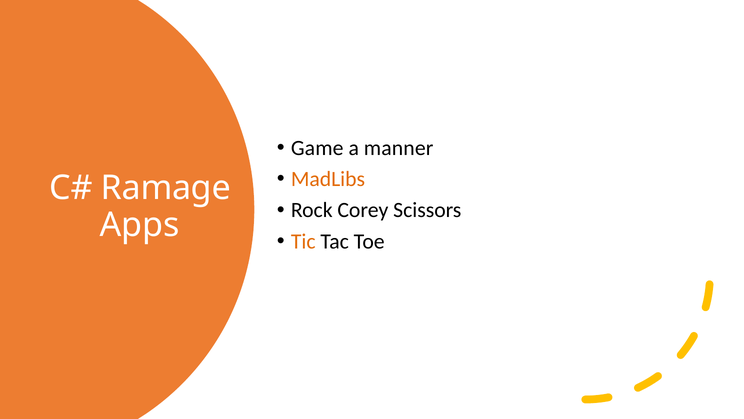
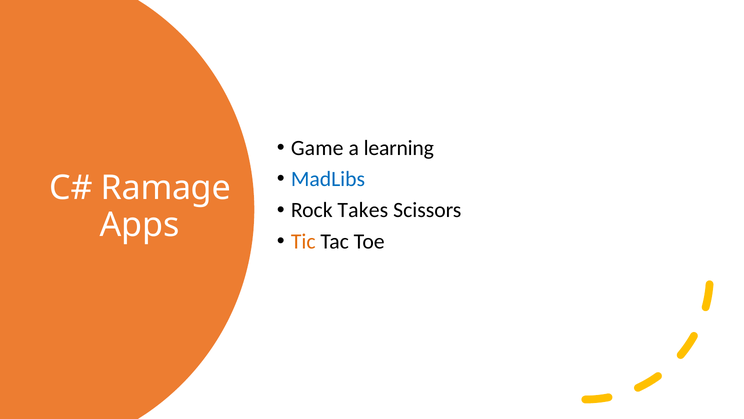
manner: manner -> learning (399, 148)
MadLibs colour: orange -> blue (328, 179)
Corey: Corey -> Takes (363, 210)
